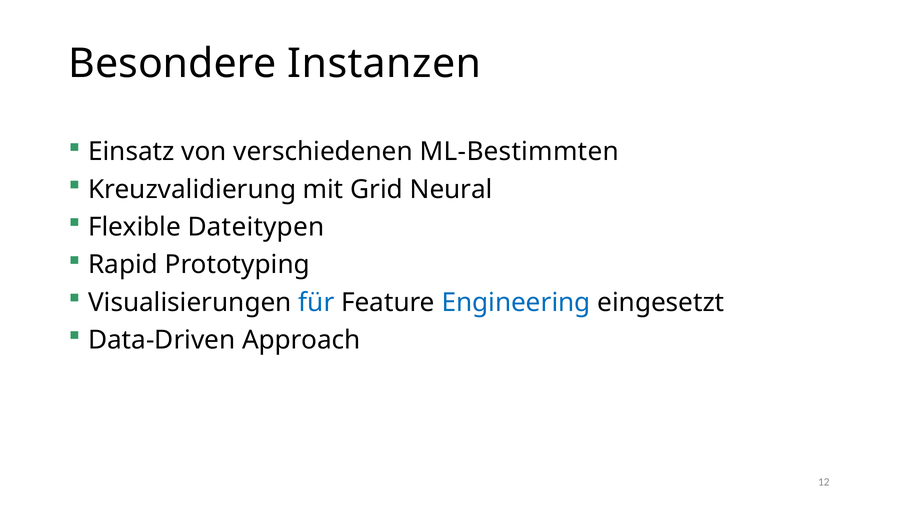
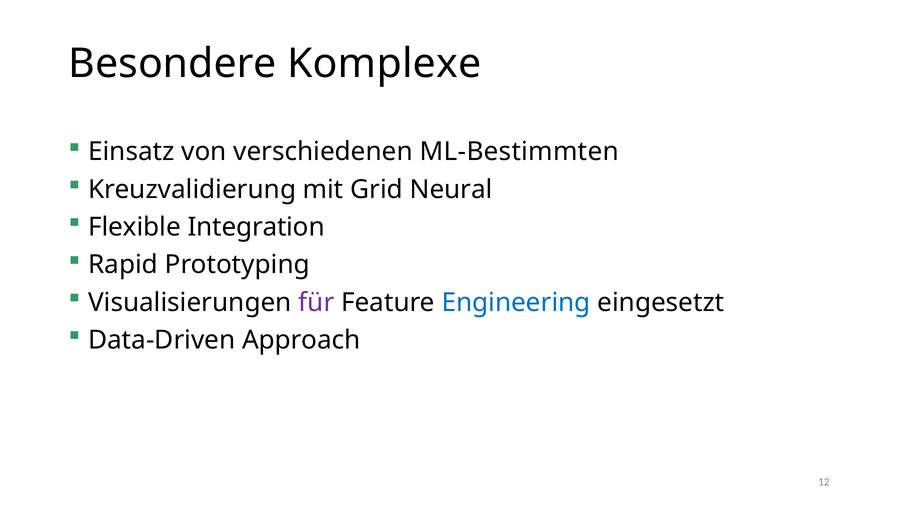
Instanzen: Instanzen -> Komplexe (384, 64)
Dateitypen: Dateitypen -> Integration (256, 227)
für colour: blue -> purple (316, 302)
